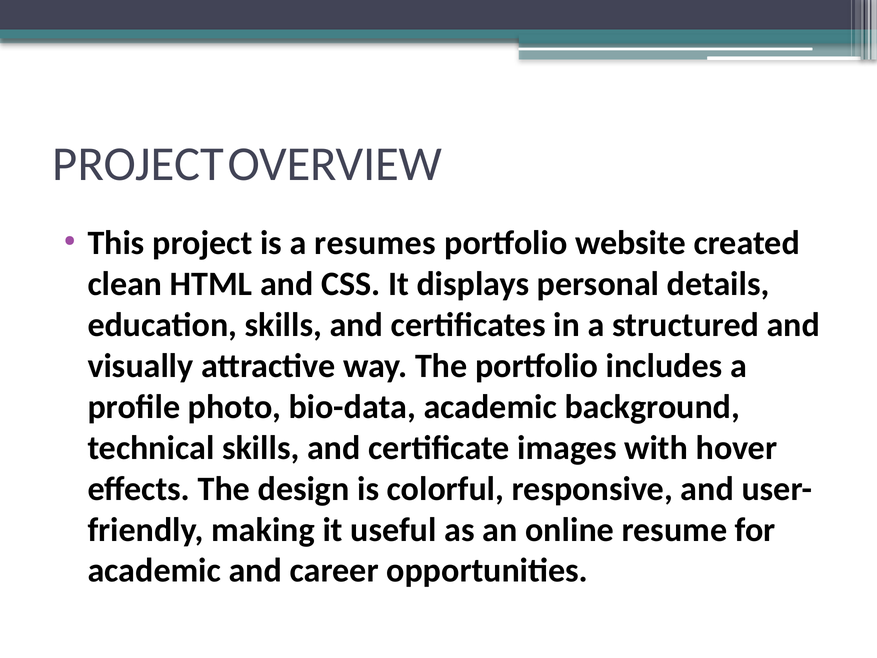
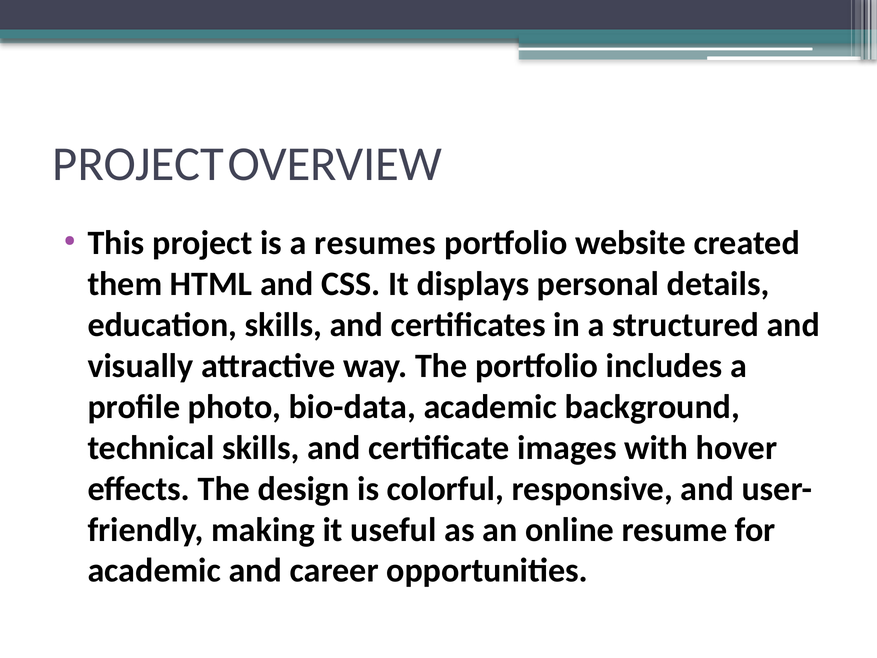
clean: clean -> them (125, 284)
